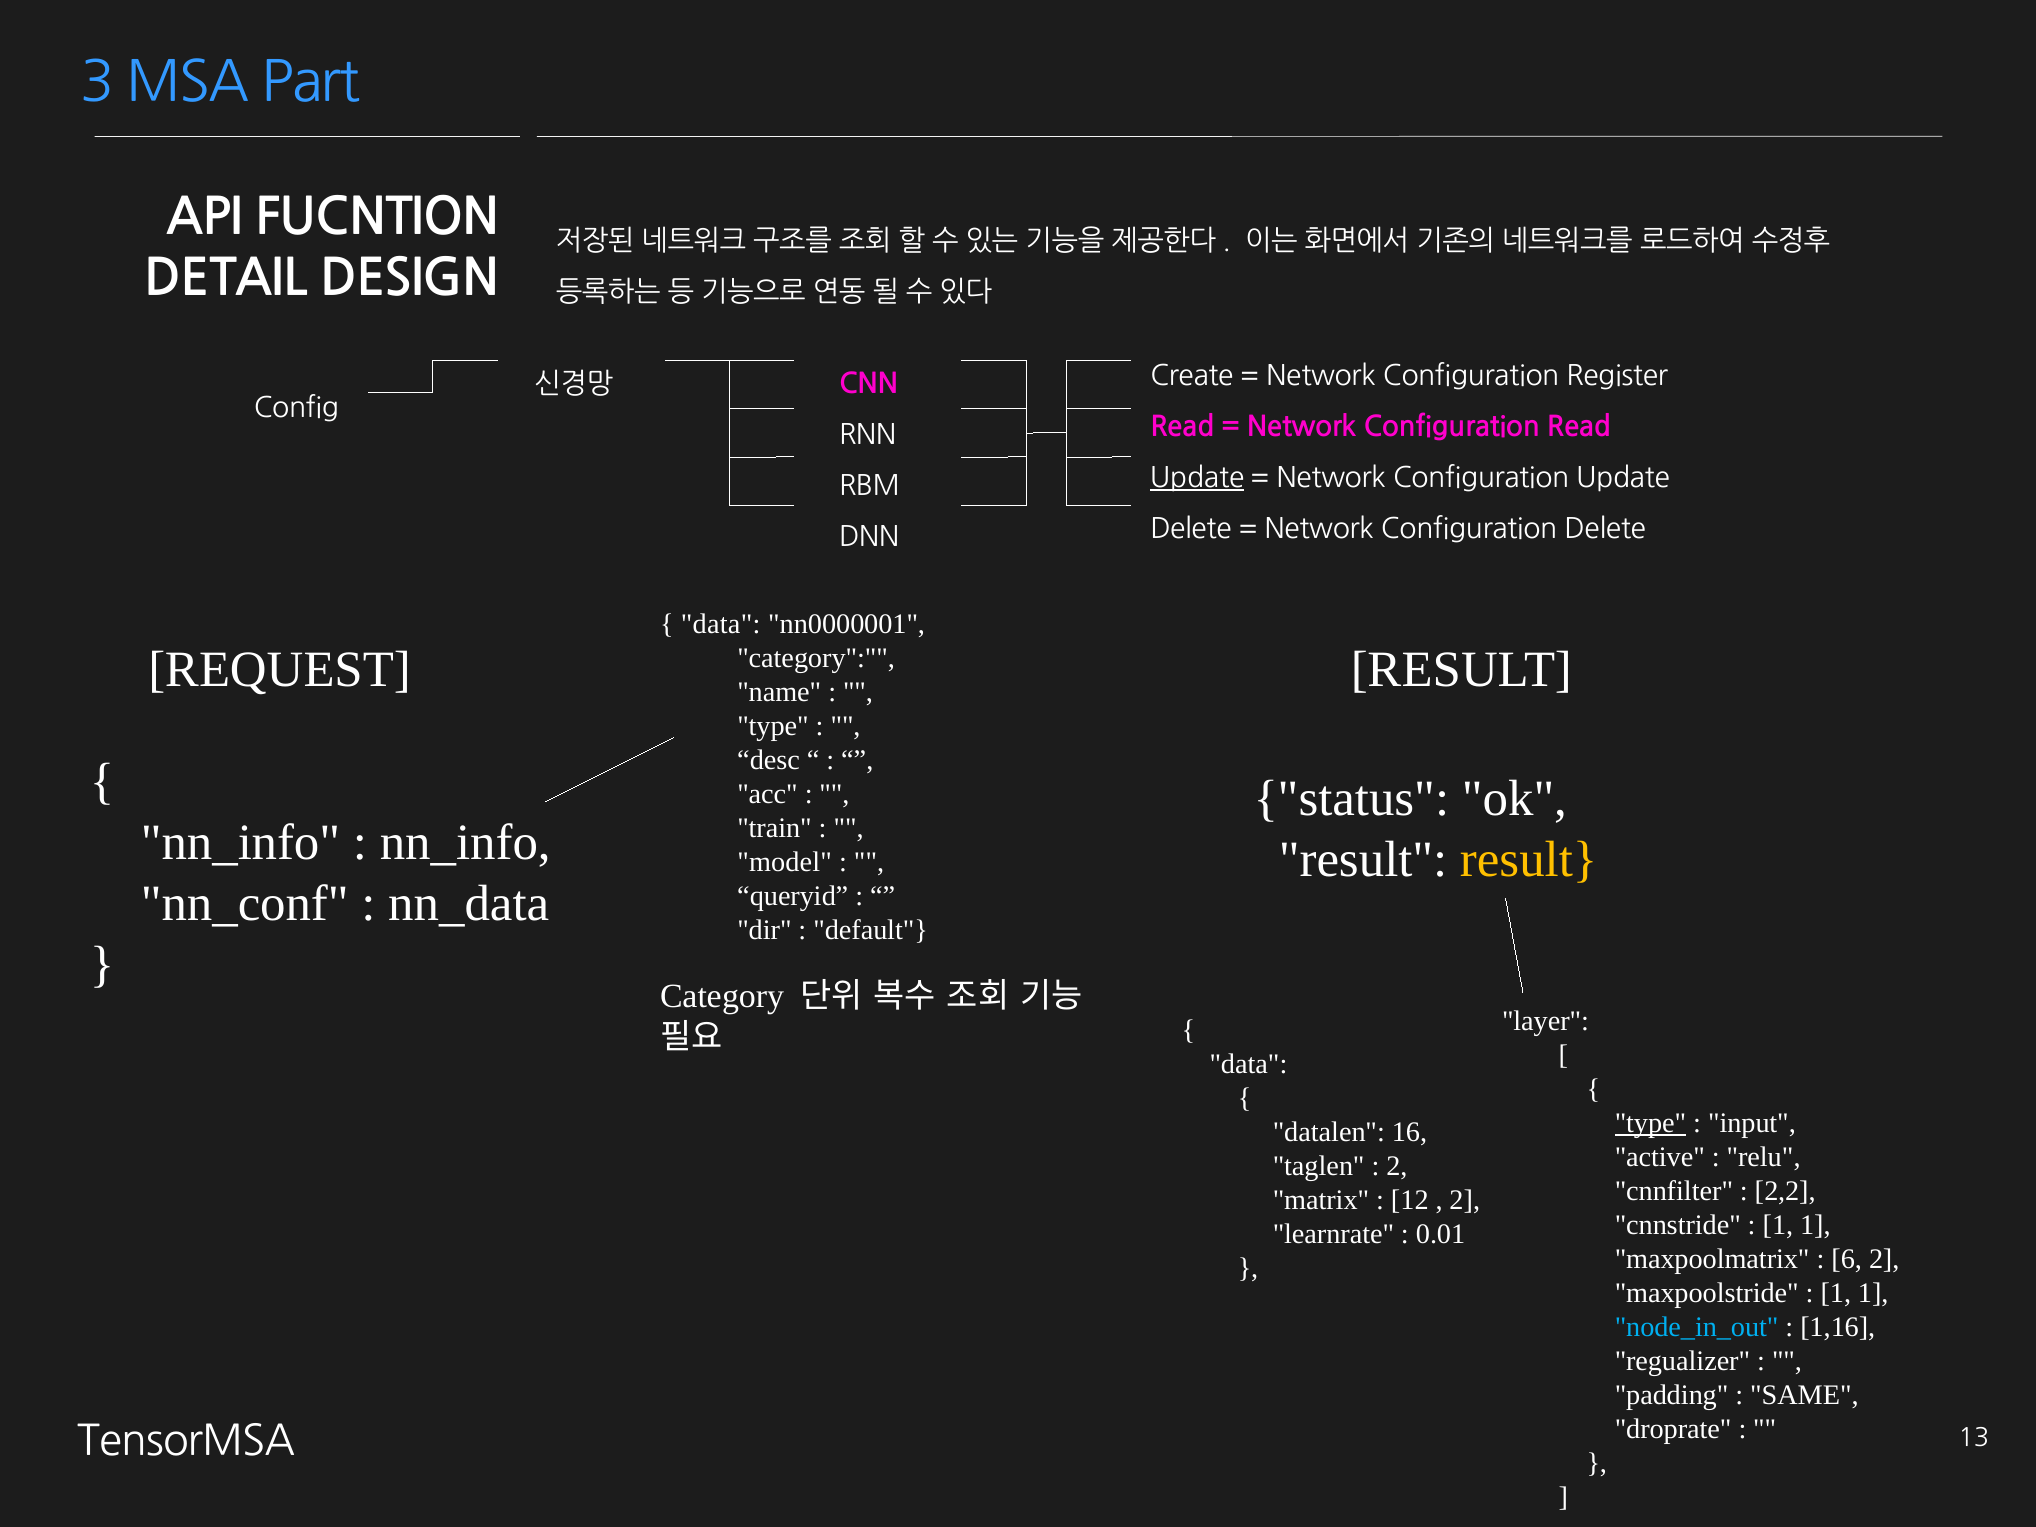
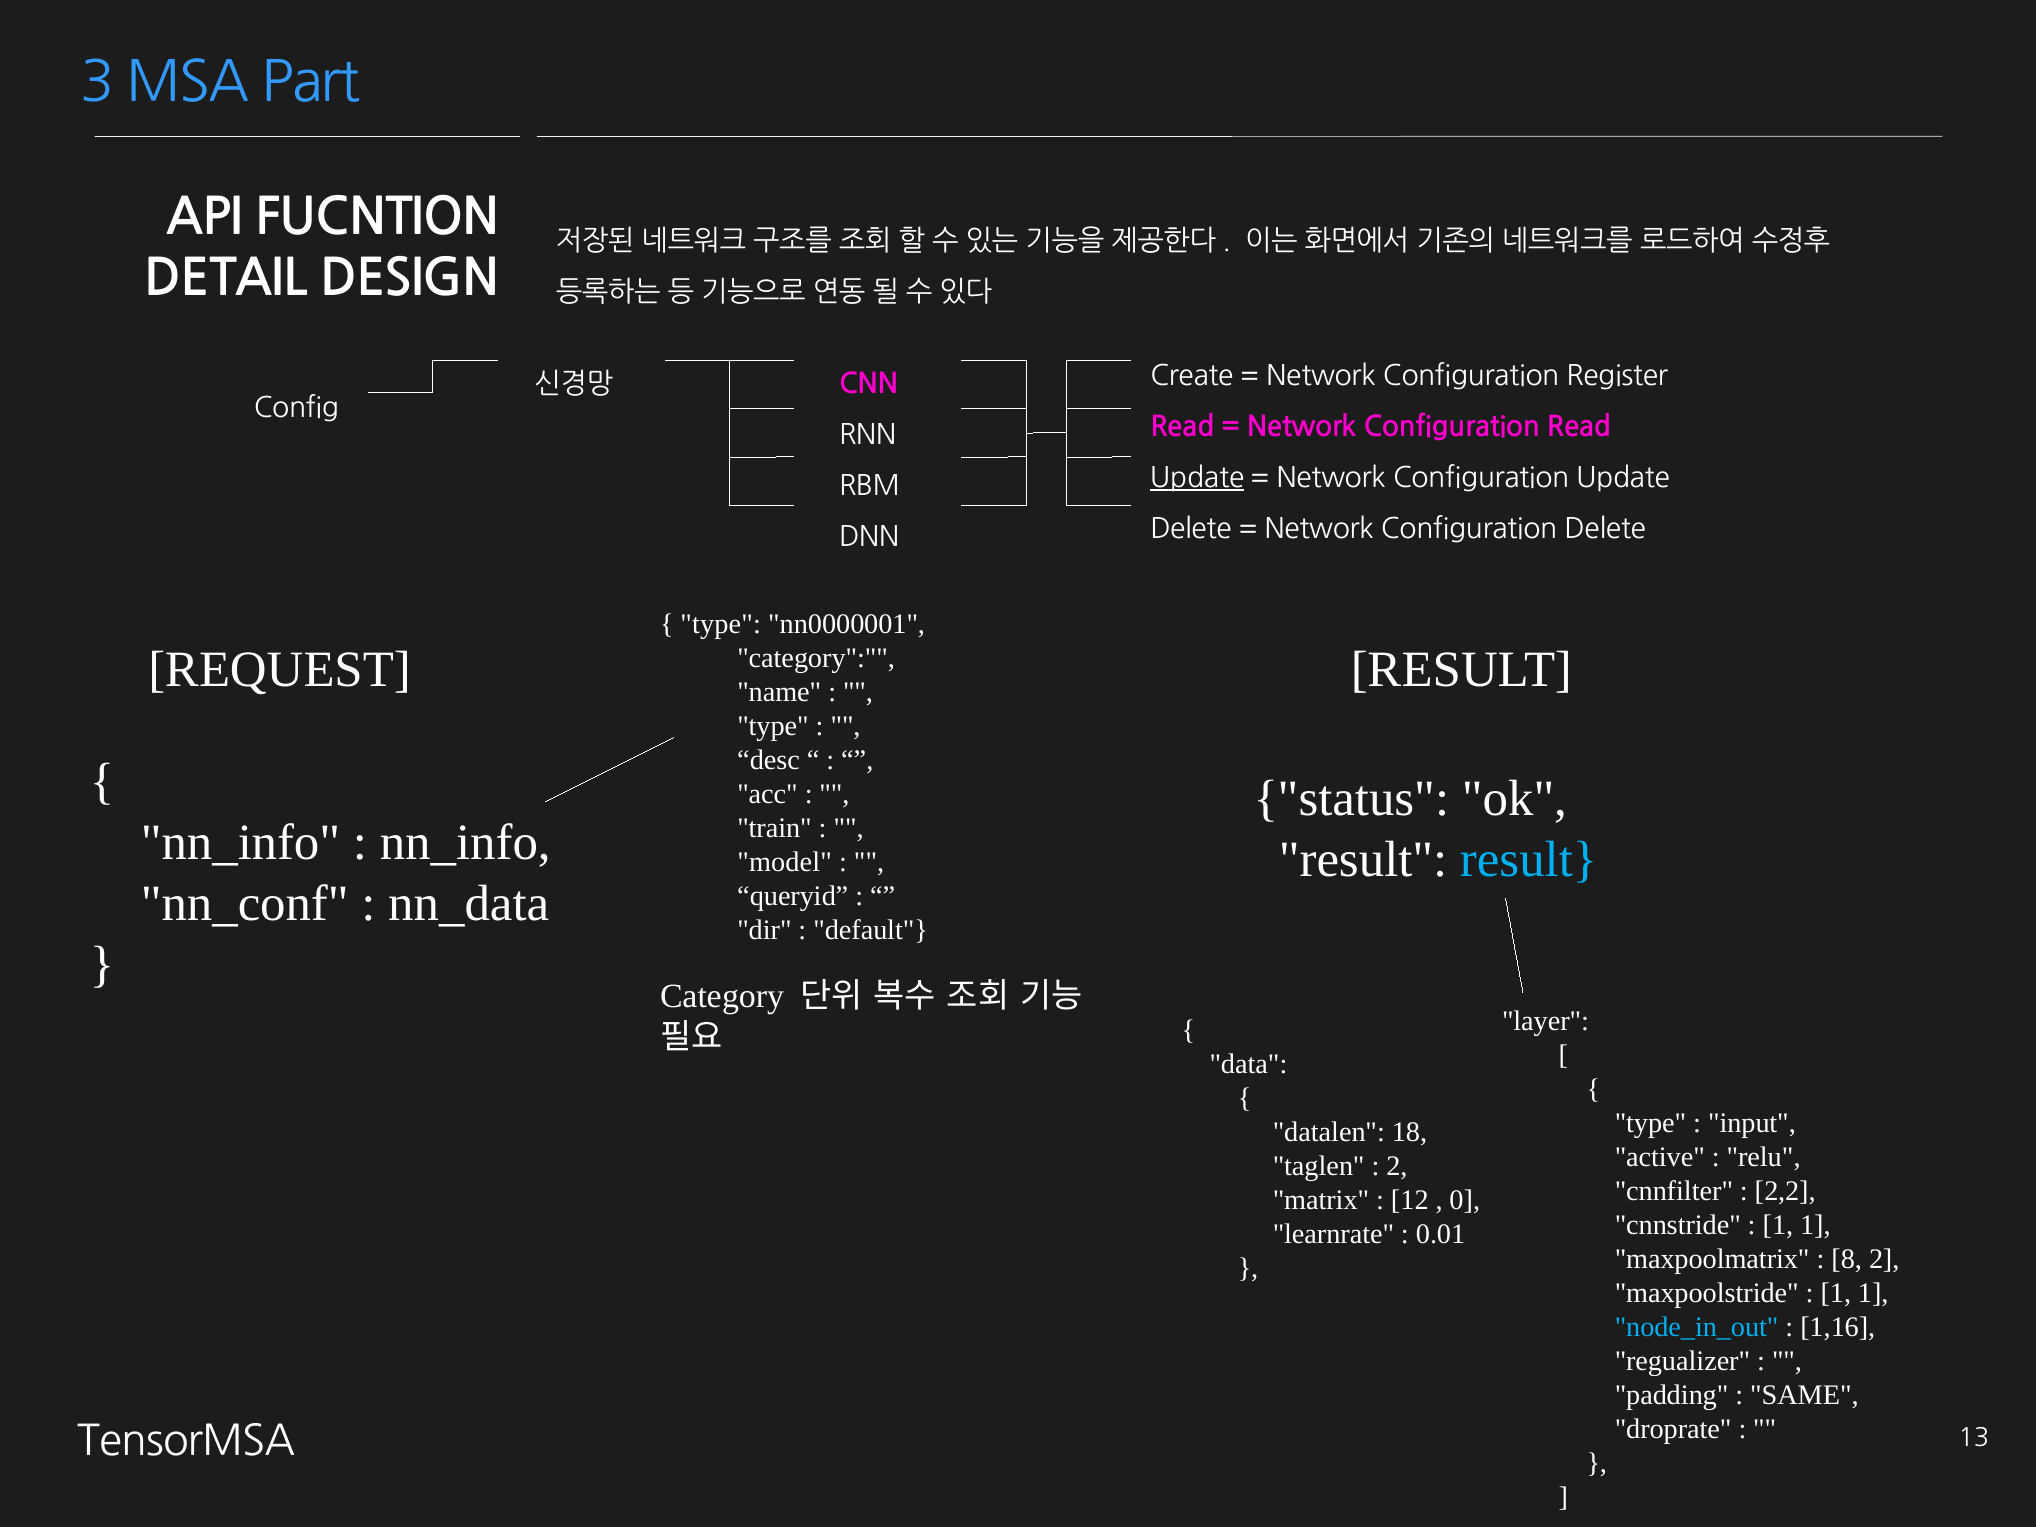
data: data -> type (721, 624)
result colour: yellow -> light blue (1529, 859)
type underline: present -> none (1650, 1123)
16: 16 -> 18 (1410, 1132)
2: 2 -> 0 (1465, 1200)
6: 6 -> 8 (1847, 1259)
